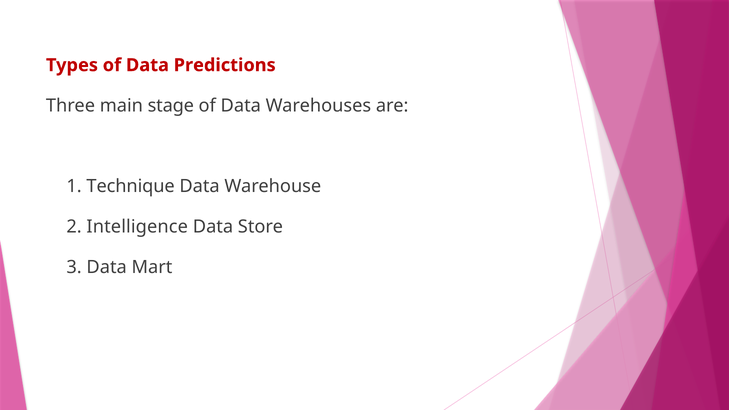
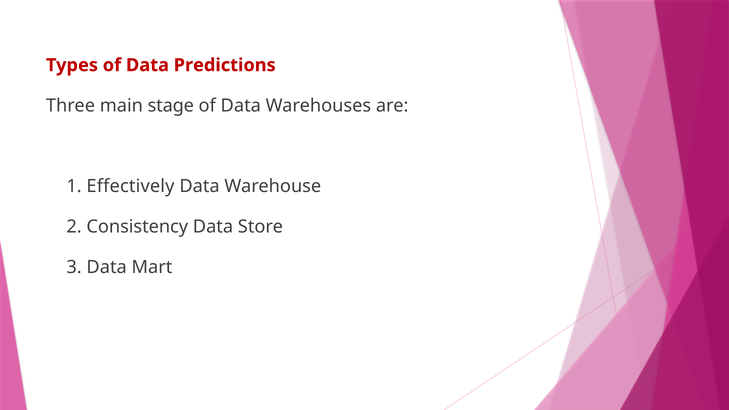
Technique: Technique -> Effectively (130, 186)
Intelligence: Intelligence -> Consistency (137, 227)
